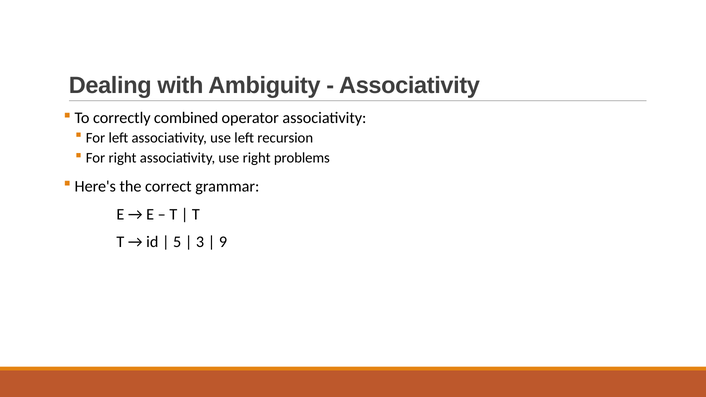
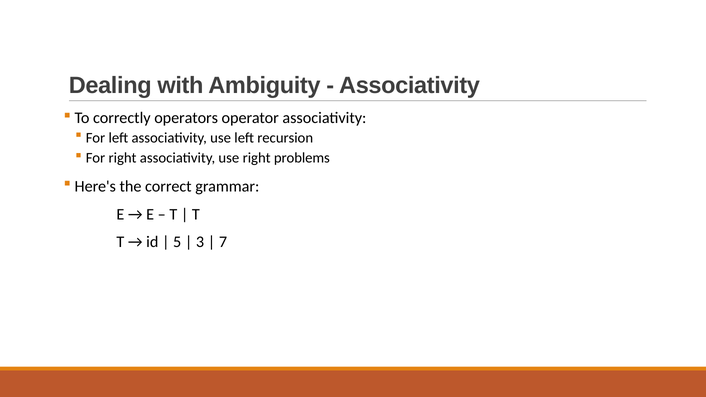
combined: combined -> operators (186, 118)
9: 9 -> 7 (223, 242)
